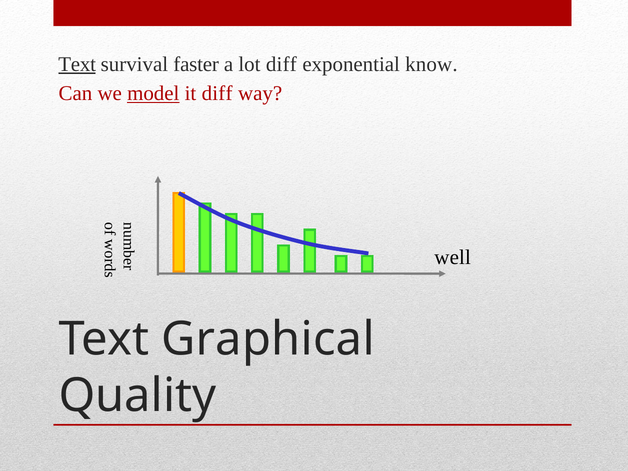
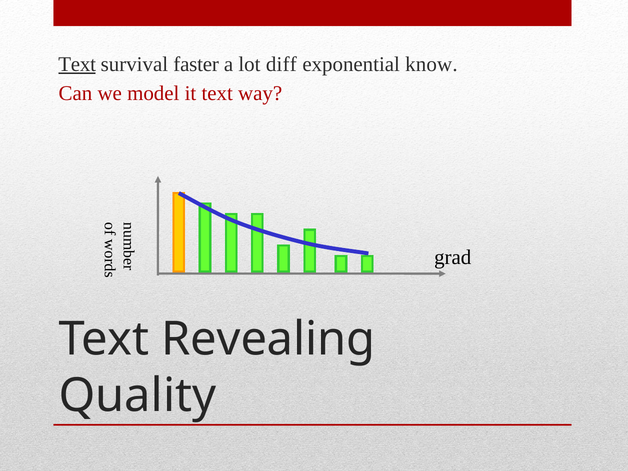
model underline: present -> none (153, 94)
it diff: diff -> text (217, 94)
well: well -> grad (453, 257)
Graphical: Graphical -> Revealing (268, 339)
